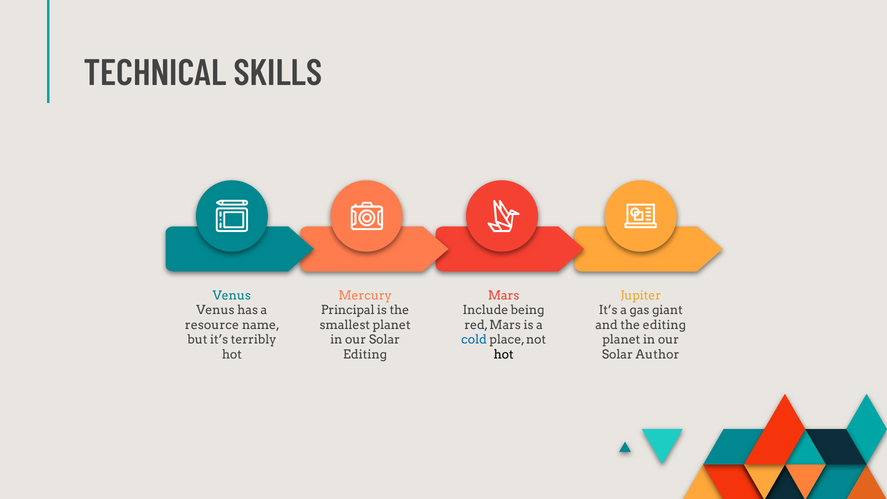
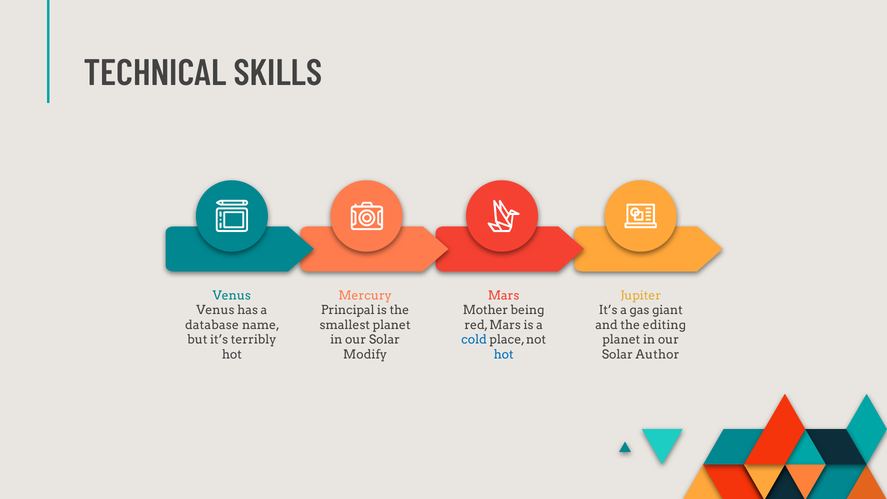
Include: Include -> Mother (486, 310)
resource: resource -> database (212, 325)
Editing: Editing -> Modify (365, 355)
hot colour: black -> blue (504, 355)
